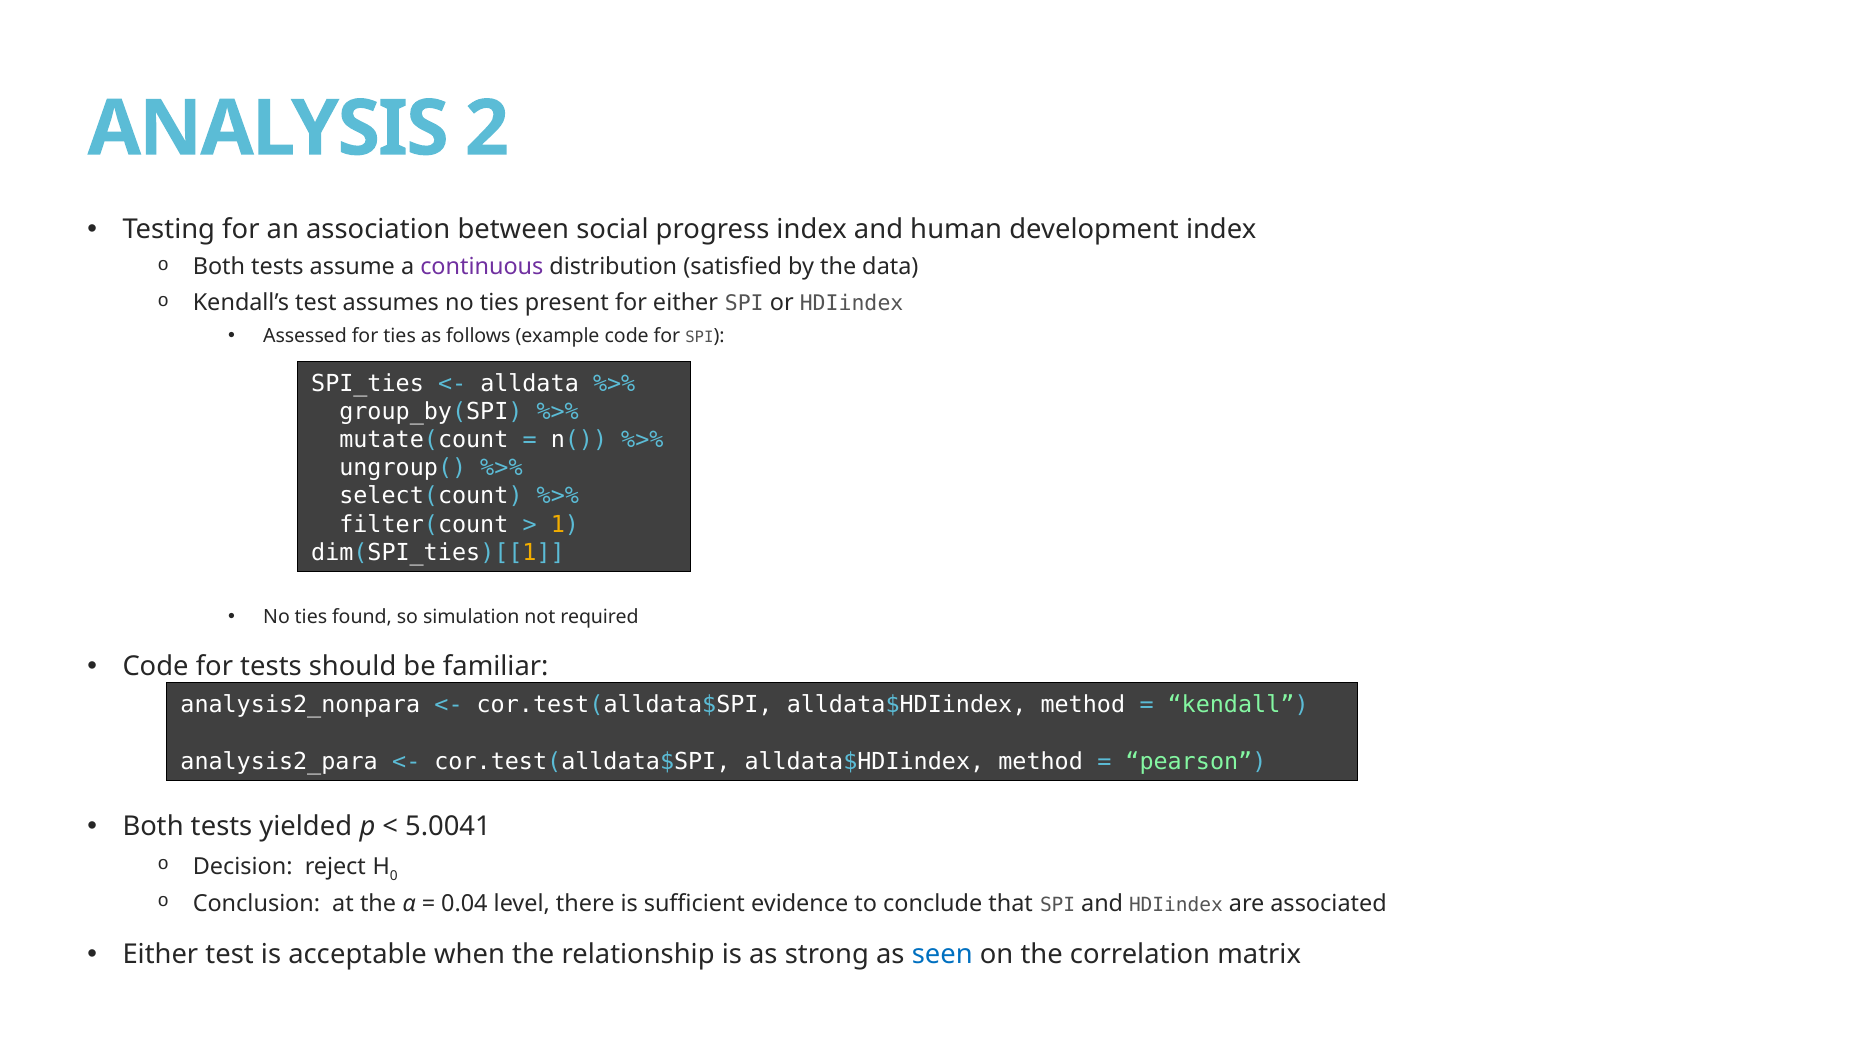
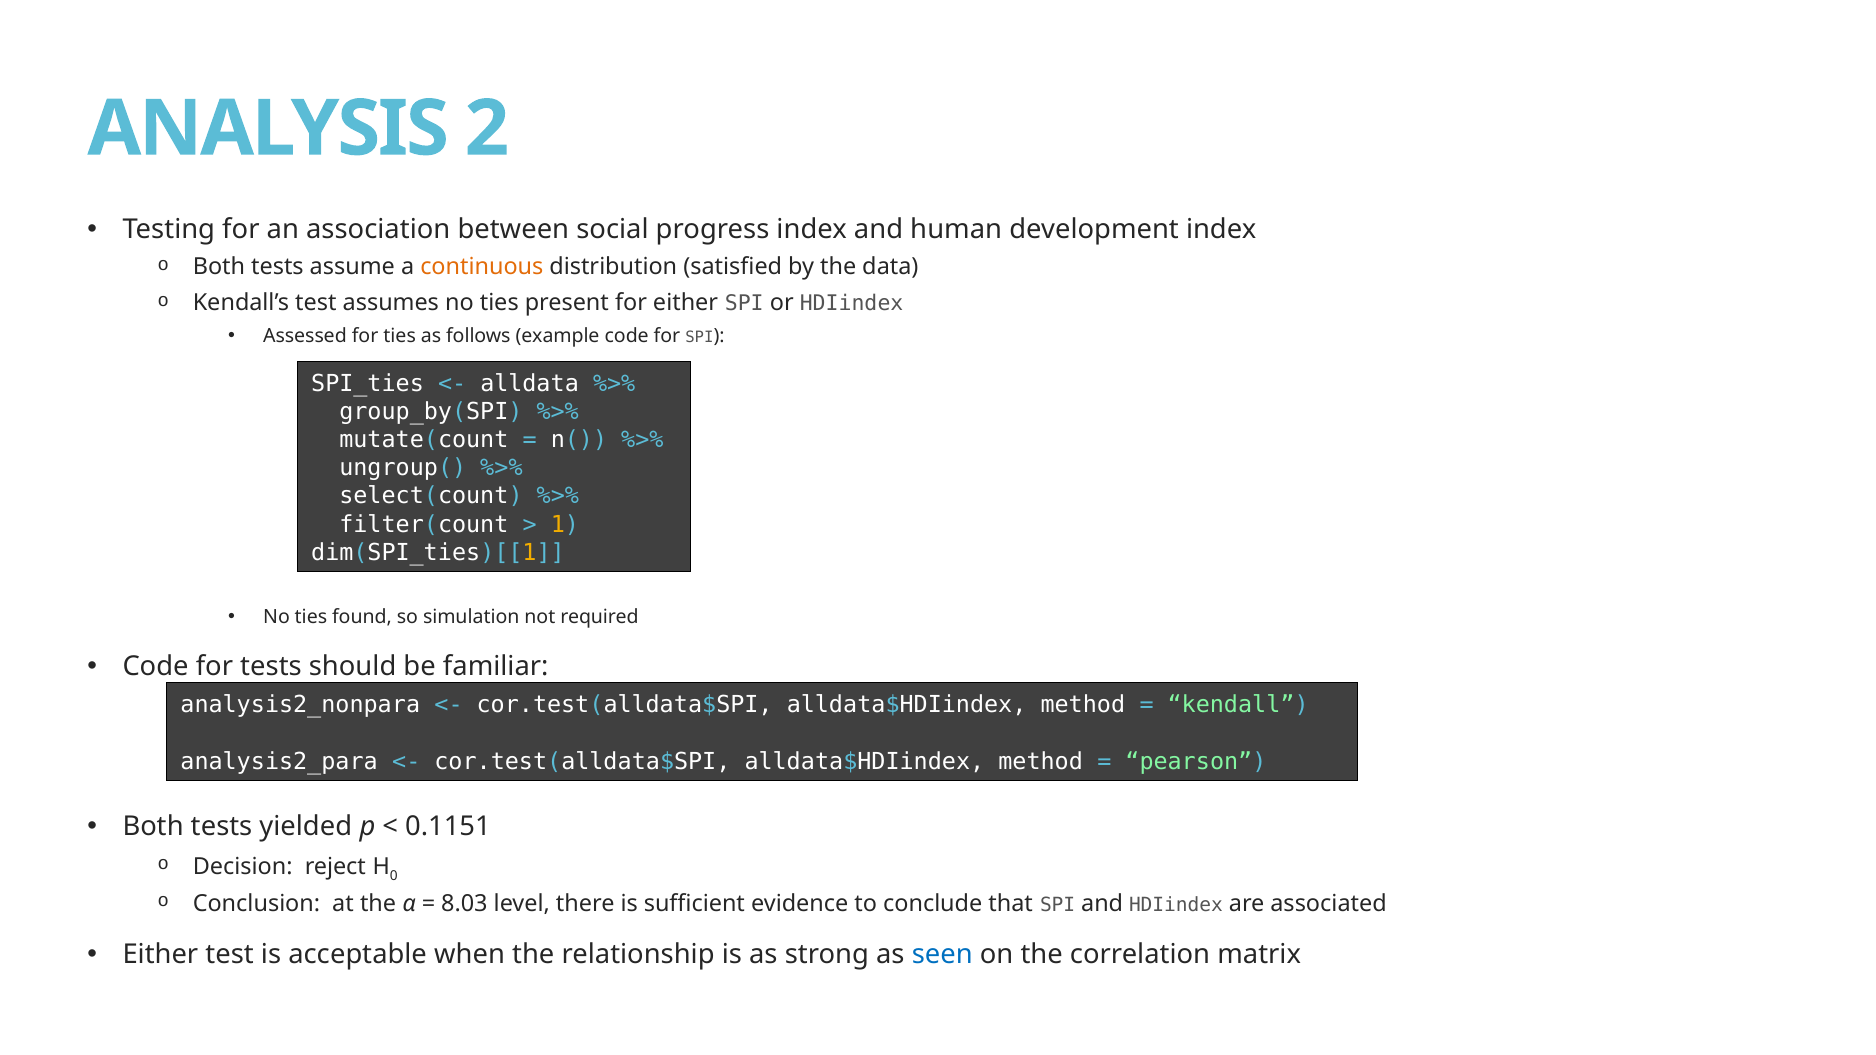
continuous colour: purple -> orange (482, 267)
5.0041: 5.0041 -> 0.1151 (448, 827)
0.04: 0.04 -> 8.03 (464, 903)
